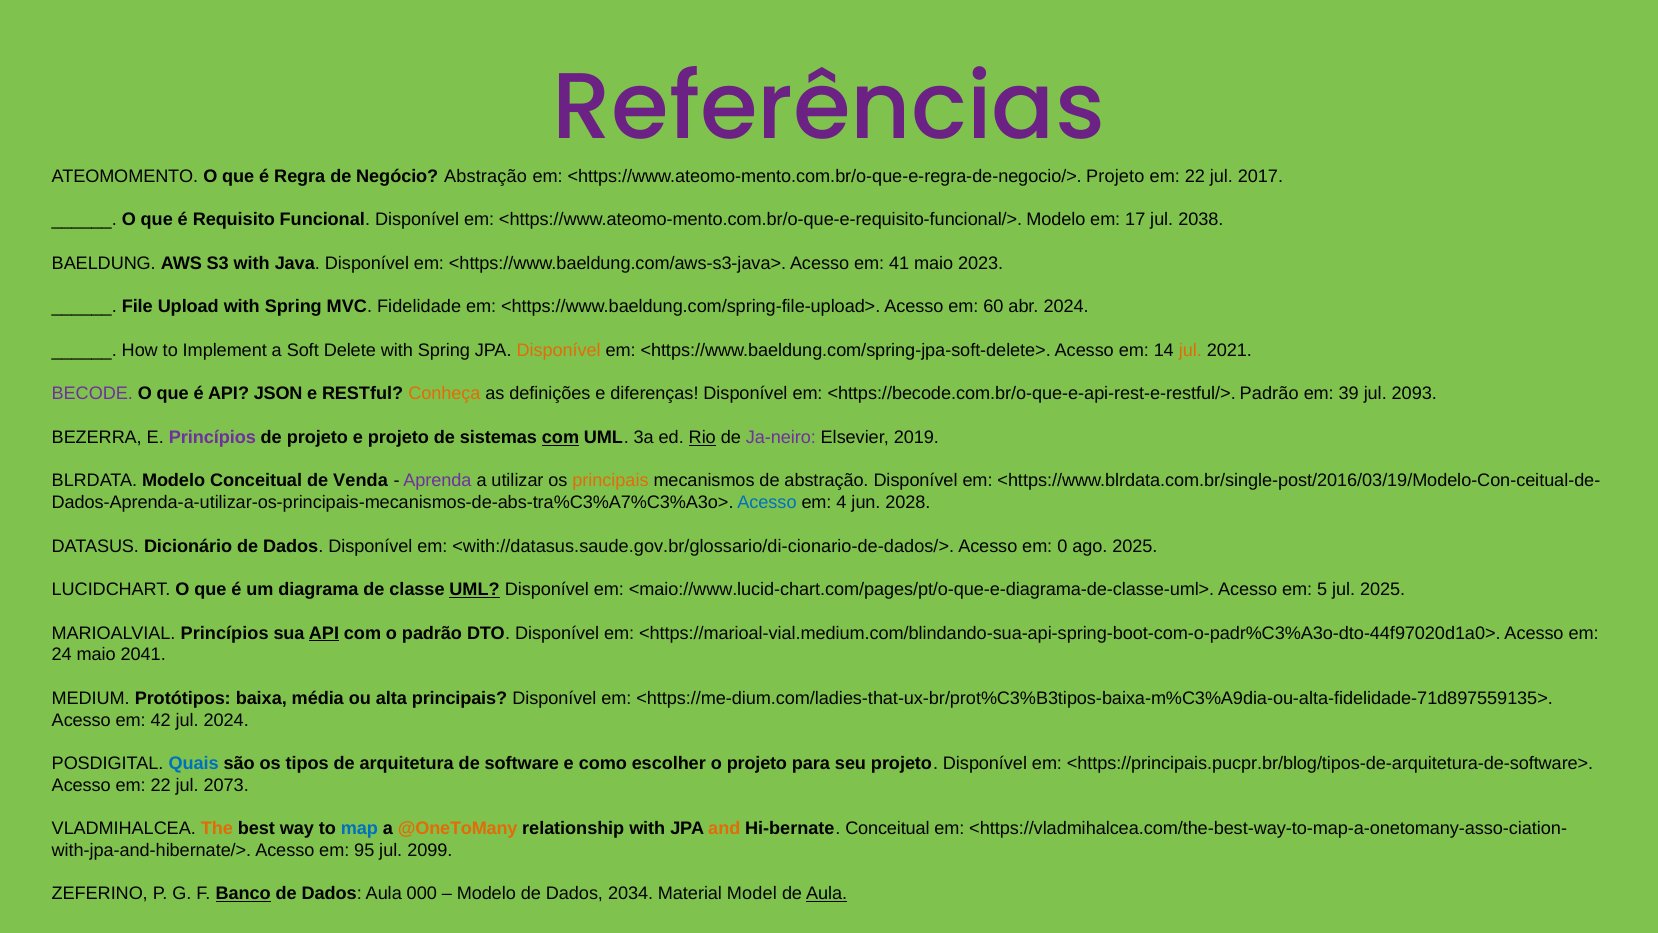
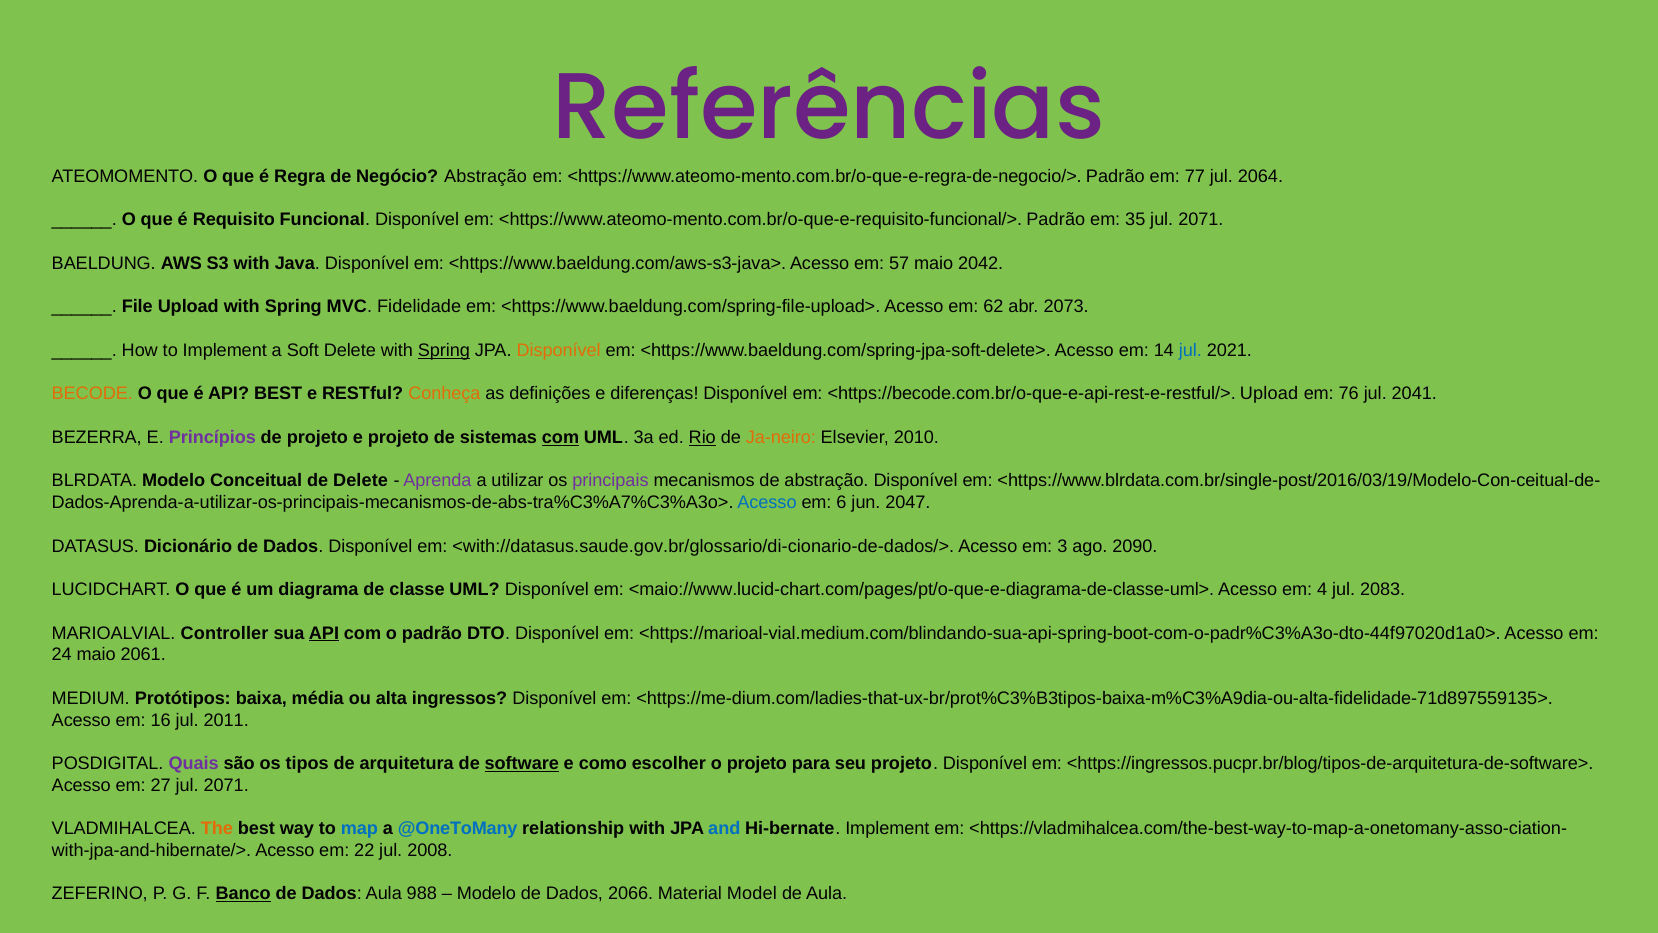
Projeto: Projeto -> Padrão (1115, 176)
22: 22 -> 77 (1195, 176)
2017: 2017 -> 2064 (1260, 176)
<https://www.ateomo-mento.com.br/o-que-e-requisito-funcional/> Modelo: Modelo -> Padrão (1056, 220)
17: 17 -> 35 (1135, 220)
2038: 2038 -> 2071 (1201, 220)
41: 41 -> 57 (899, 263)
2023: 2023 -> 2042 (981, 263)
60: 60 -> 62 (993, 307)
abr 2024: 2024 -> 2073 (1066, 307)
Spring underline: none -> present (444, 350)
jul colour: orange -> blue (1190, 350)
BECODE colour: purple -> orange (92, 394)
API JSON: JSON -> BEST (278, 394)
<https://becode.com.br/o-que-e-api-rest-e-restful/> Padrão: Padrão -> Upload (1269, 394)
39: 39 -> 76 (1349, 394)
2093: 2093 -> 2041 (1414, 394)
Ja-neiro colour: purple -> orange (781, 437)
2019: 2019 -> 2010 (916, 437)
de Venda: Venda -> Delete (361, 481)
principais colour: orange -> purple (611, 481)
4: 4 -> 6 (842, 502)
2028: 2028 -> 2047 (908, 502)
0: 0 -> 3 (1062, 546)
ago 2025: 2025 -> 2090 (1135, 546)
UML underline: present -> none (475, 589)
5: 5 -> 4 (1322, 589)
jul 2025: 2025 -> 2083 (1383, 589)
MARIOALVIAL Princípios: Princípios -> Controller (225, 633)
2041: 2041 -> 2061 (143, 655)
alta principais: principais -> ingressos (460, 698)
42: 42 -> 16 (161, 720)
jul 2024: 2024 -> 2011 (226, 720)
Quais colour: blue -> purple (194, 763)
software underline: none -> present (522, 763)
<https://principais.pucpr.br/blog/tipos-de-arquitetura-de-software>: <https://principais.pucpr.br/blog/tipos-de-arquitetura-de-software> -> <https://ingressos.pucpr.br/blog/tipos-de-arquitetura-de-software> (1330, 763)
Acesso em 22: 22 -> 27 (161, 785)
2073: 2073 -> 2071 (226, 785)
@OneToMany colour: orange -> blue (458, 828)
and colour: orange -> blue (724, 828)
Hi-bernate Conceitual: Conceitual -> Implement (887, 828)
95: 95 -> 22 (364, 850)
2099: 2099 -> 2008 (430, 850)
000: 000 -> 988 (422, 894)
2034: 2034 -> 2066 (631, 894)
Aula underline: present -> none (827, 894)
